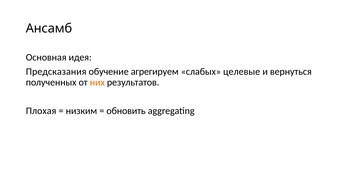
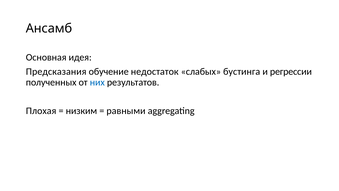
агрегируем: агрегируем -> недостаток (155, 72)
целевые: целевые -> бустинга (242, 72)
вернуться: вернуться -> регрессии (291, 72)
них colour: orange -> blue (97, 82)
обновить: обновить -> равными (126, 111)
